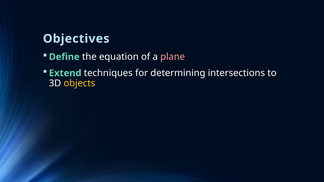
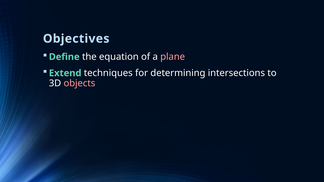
objects colour: yellow -> pink (79, 83)
